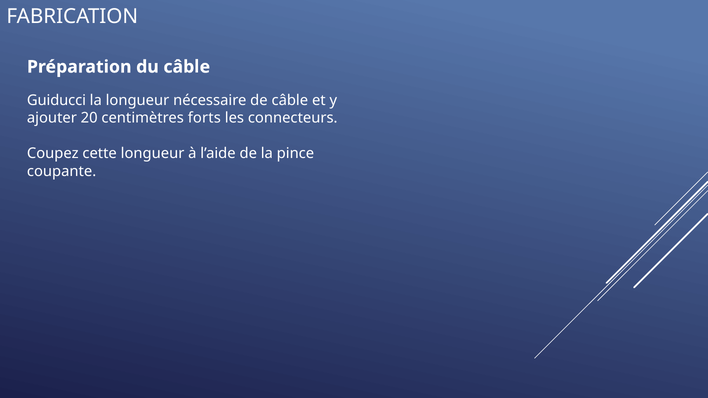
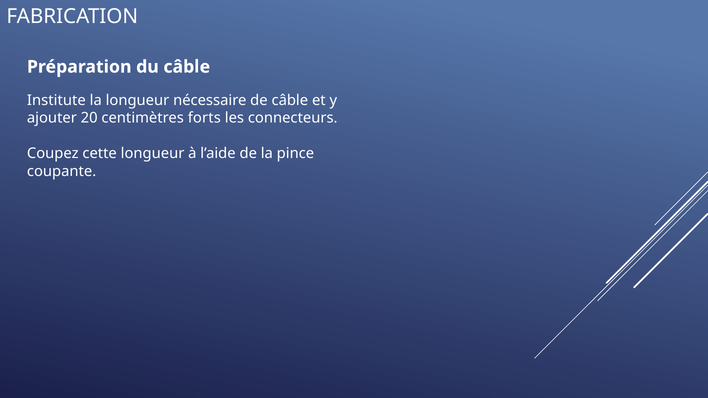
Guiducci: Guiducci -> Institute (56, 100)
